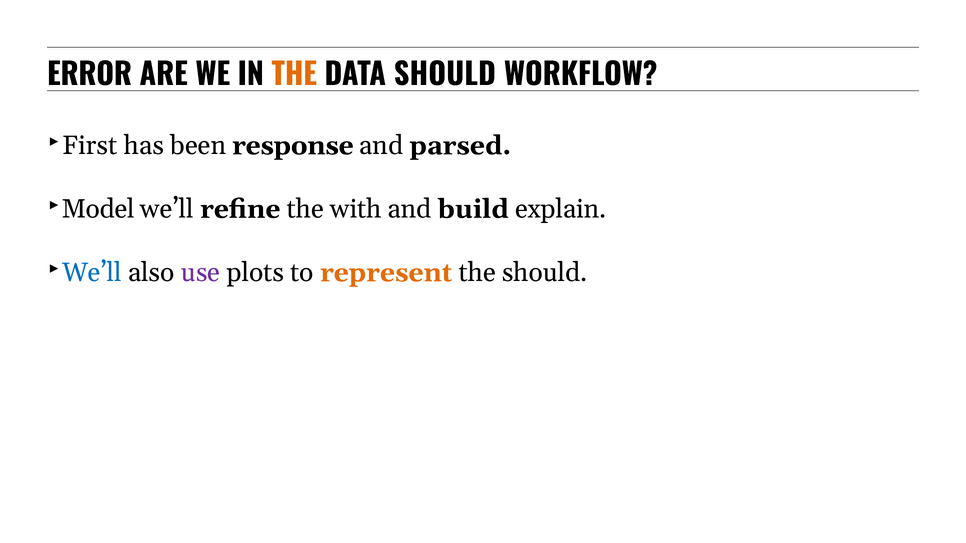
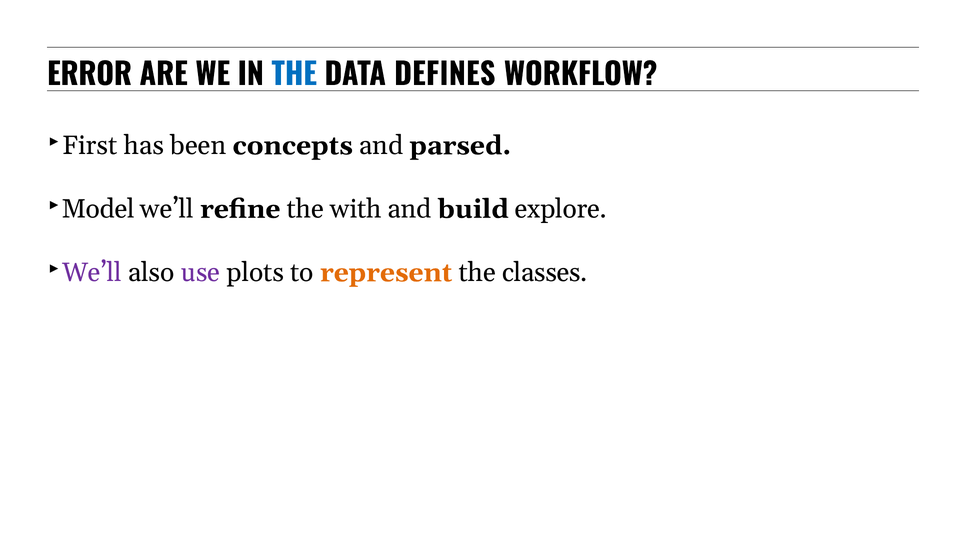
THE colour: orange -> blue (294, 75)
DATA SHOULD: SHOULD -> DEFINES (445, 75)
response: response -> concepts (293, 145)
explain: explain -> explore (561, 209)
We’ll colour: blue -> purple (92, 272)
the should: should -> classes (545, 272)
